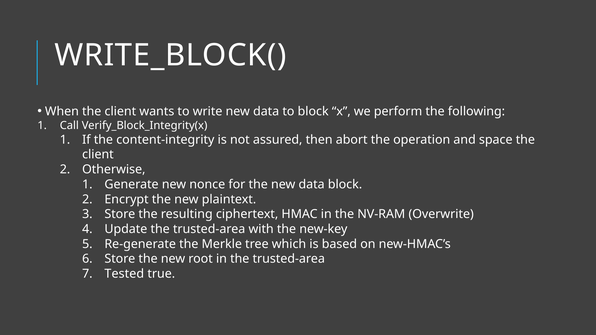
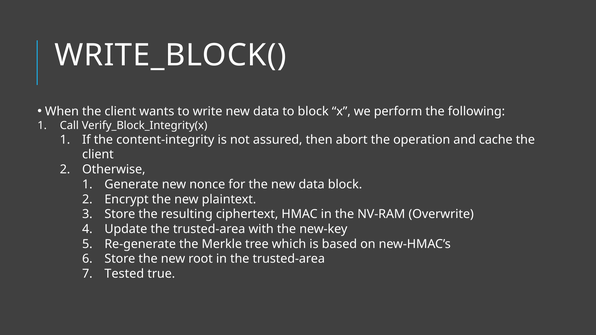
space: space -> cache (496, 140)
